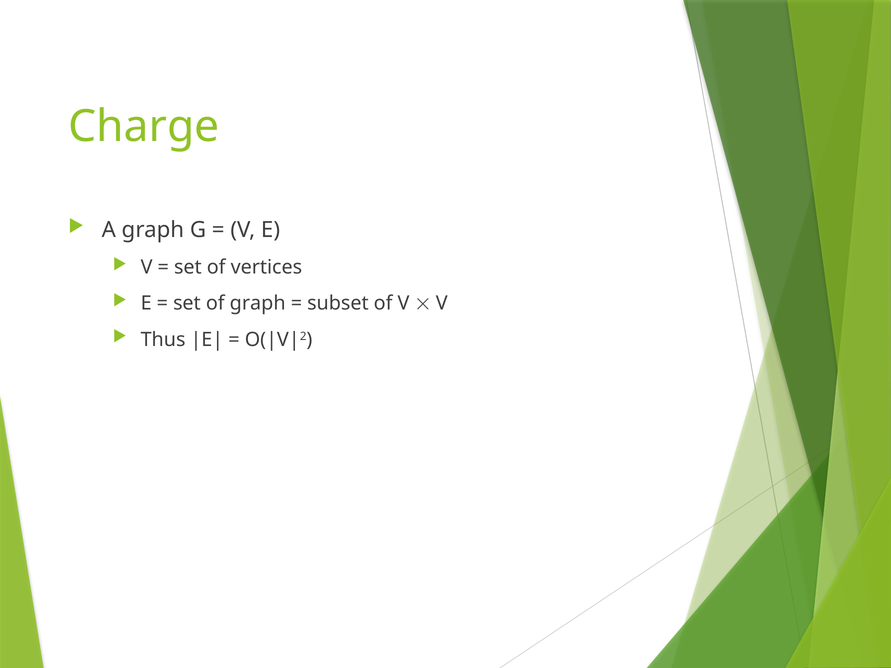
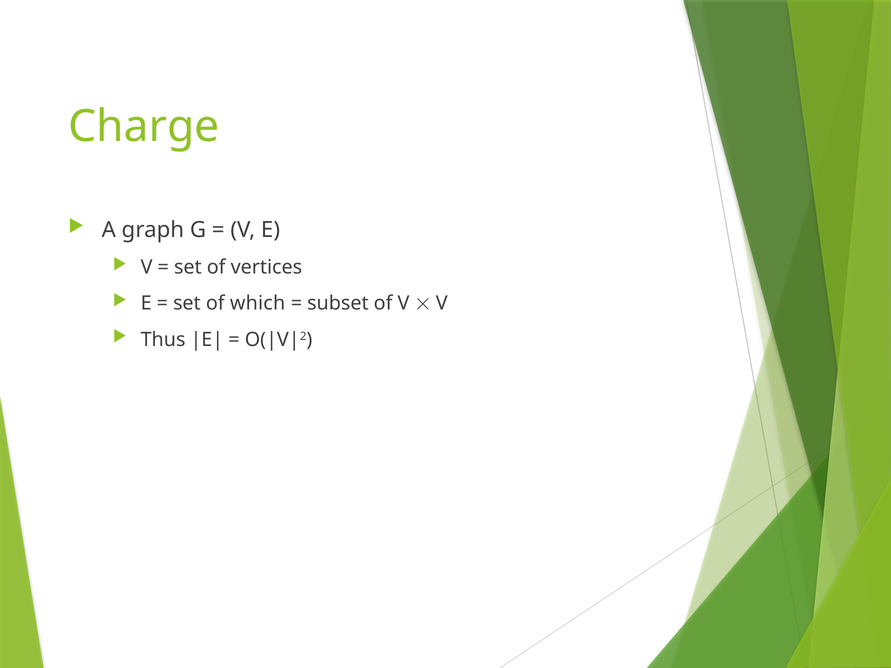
of graph: graph -> which (258, 303)
